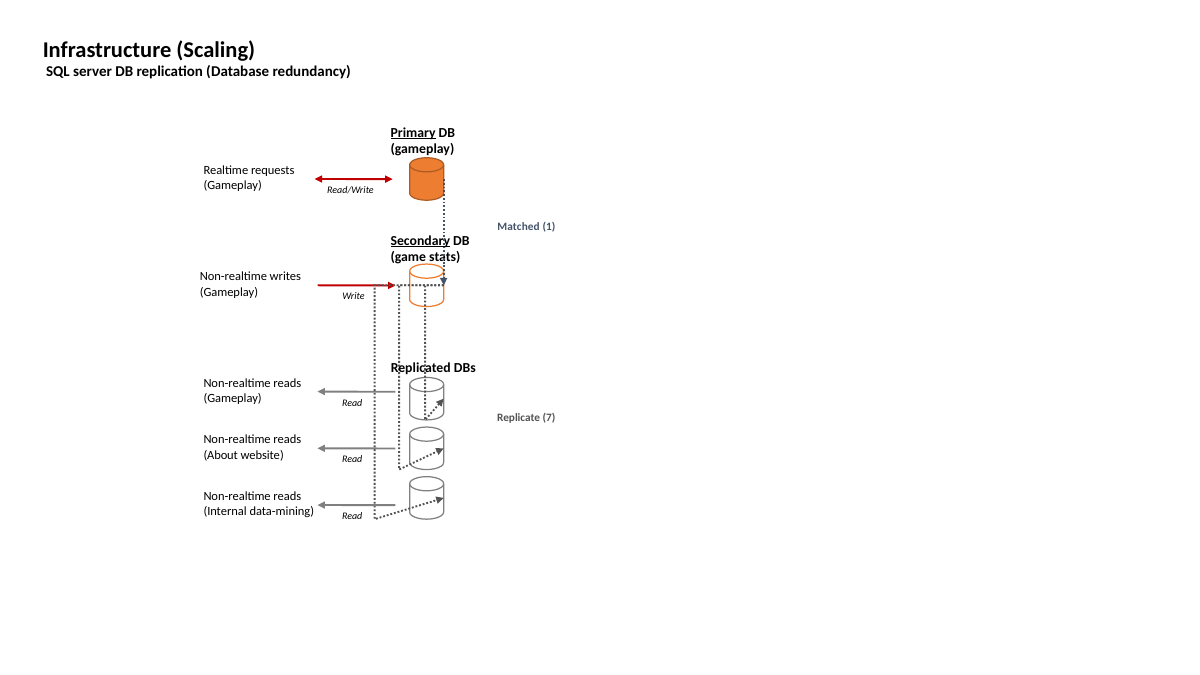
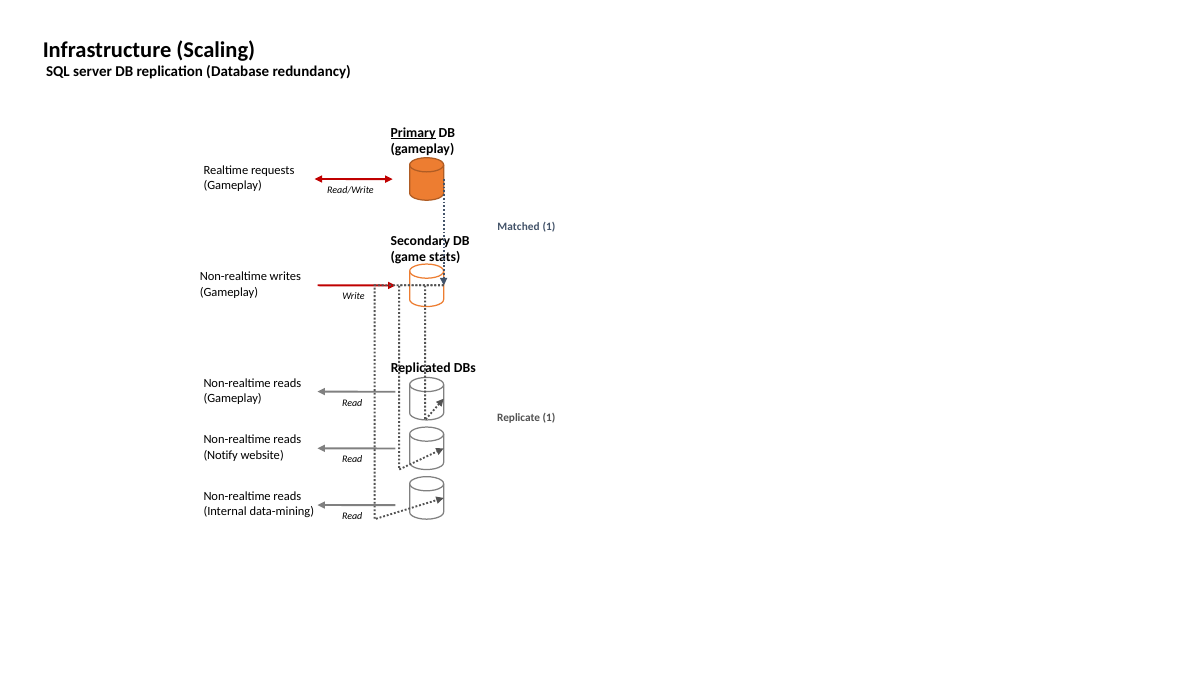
Secondary underline: present -> none (420, 241)
Replicate 7: 7 -> 1 (549, 418)
About: About -> Notify (221, 455)
